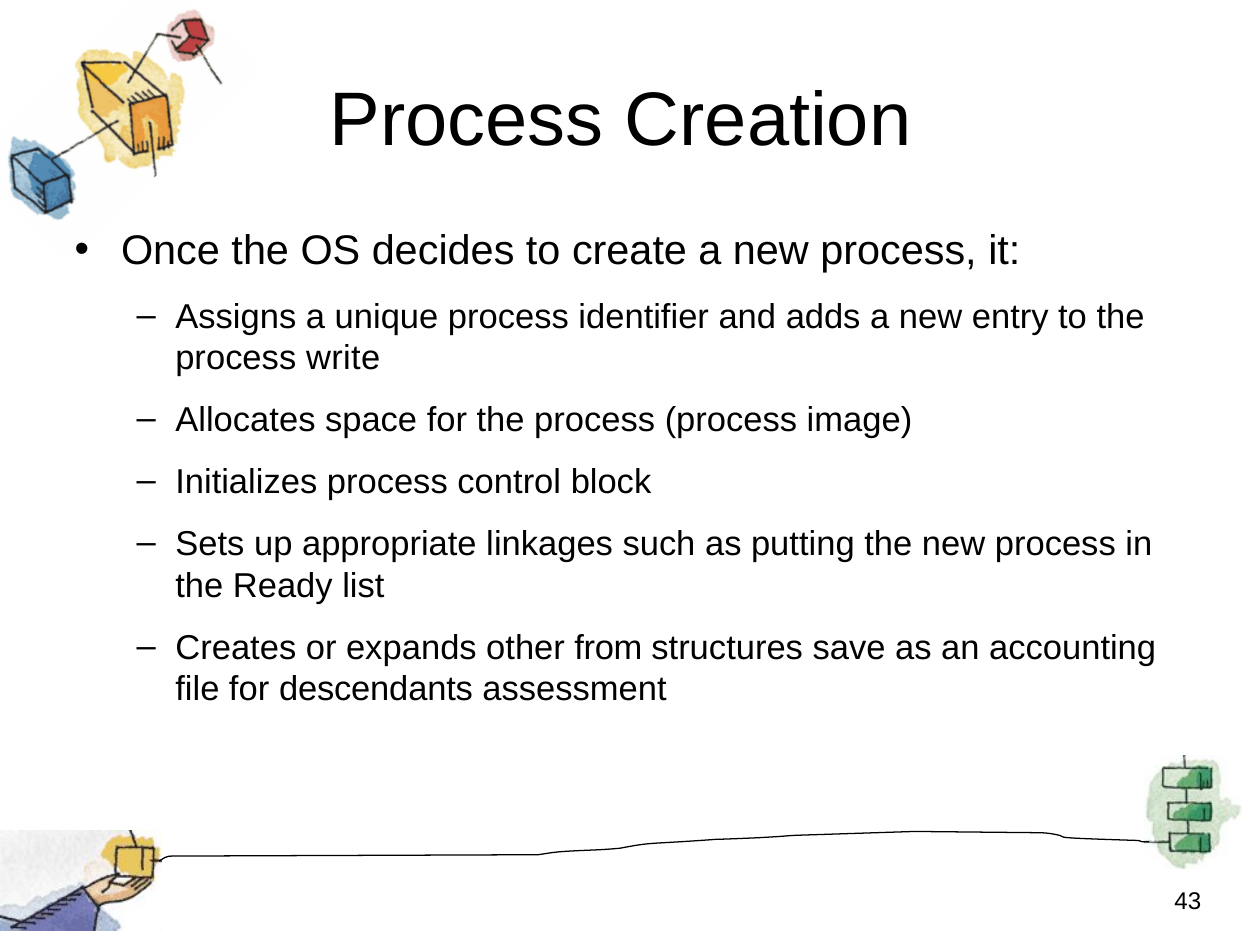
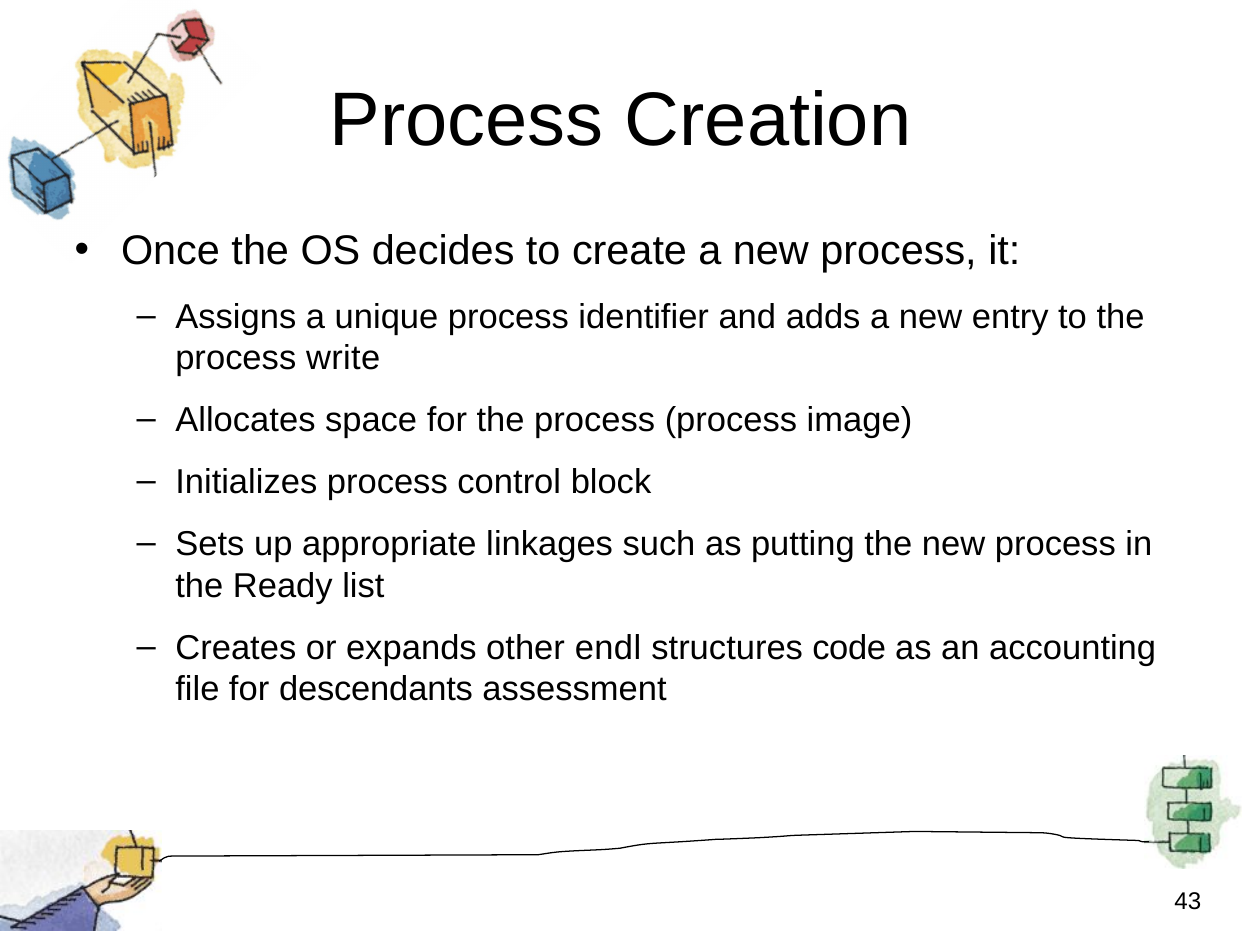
from: from -> endl (608, 648)
save: save -> code (849, 648)
